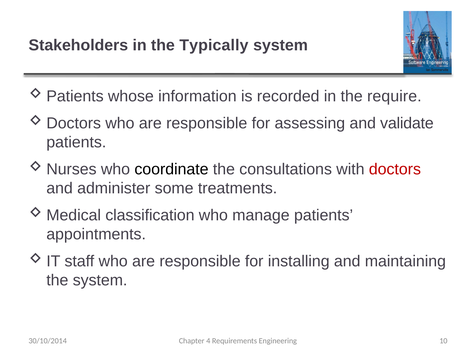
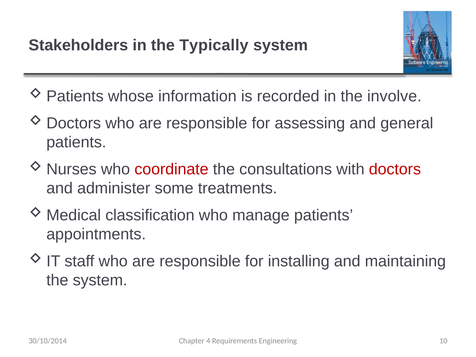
require: require -> involve (394, 96)
validate: validate -> general (407, 123)
coordinate colour: black -> red (171, 169)
